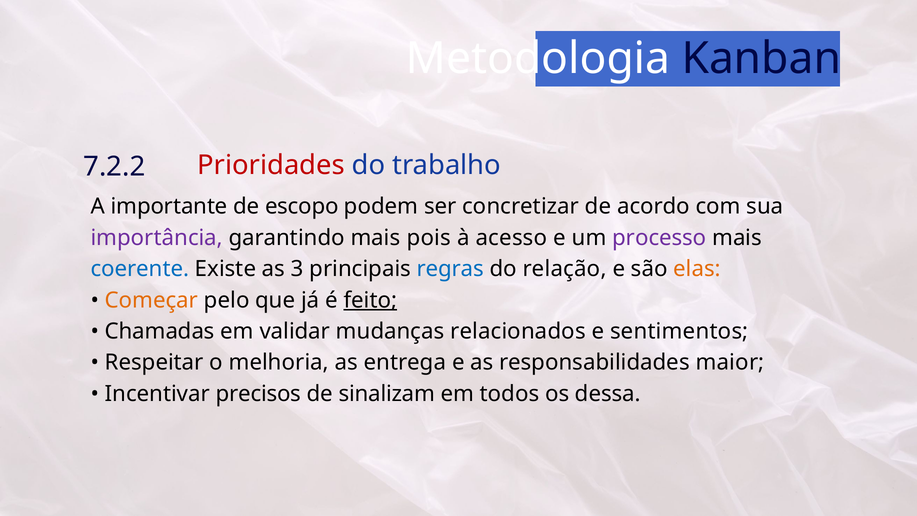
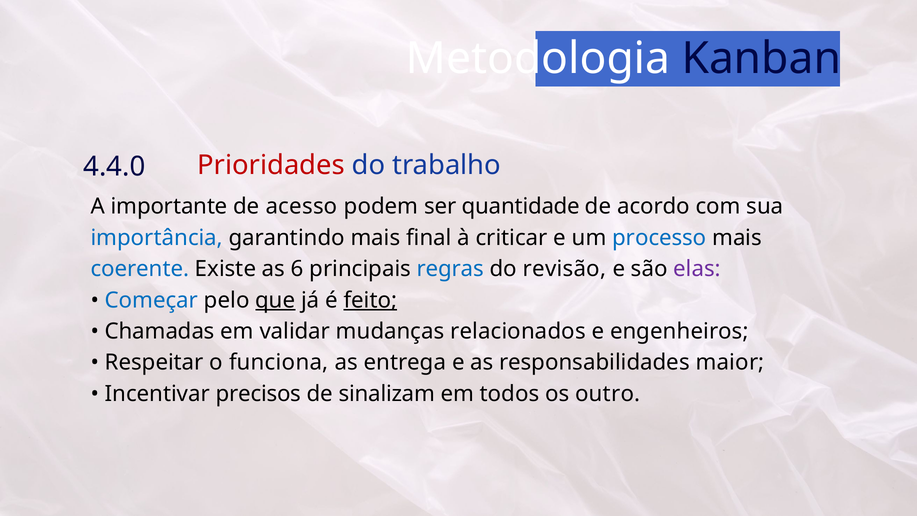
7.2.2: 7.2.2 -> 4.4.0 (114, 167)
escopo: escopo -> acesso (302, 206)
concretizar: concretizar -> quantidade (521, 206)
importância colour: purple -> blue (157, 238)
pois: pois -> final (429, 238)
acesso: acesso -> criticar (512, 238)
processo colour: purple -> blue (659, 238)
3: 3 -> 6 (297, 269)
relação: relação -> revisão (565, 269)
elas colour: orange -> purple (697, 269)
Começar colour: orange -> blue (151, 300)
que underline: none -> present (275, 300)
sentimentos: sentimentos -> engenheiros (679, 331)
melhoria: melhoria -> funciona (279, 362)
dessa: dessa -> outro (608, 394)
